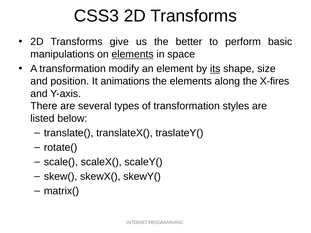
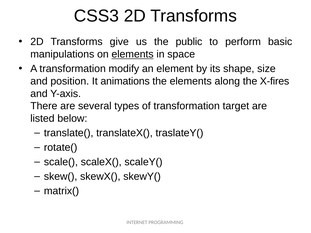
better: better -> public (189, 42)
its underline: present -> none (215, 69)
styles: styles -> target (236, 106)
